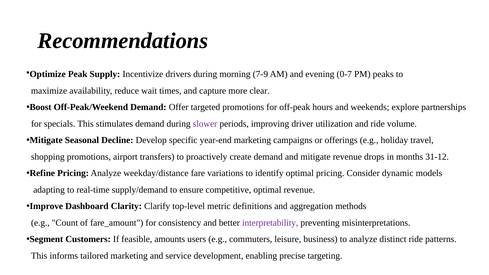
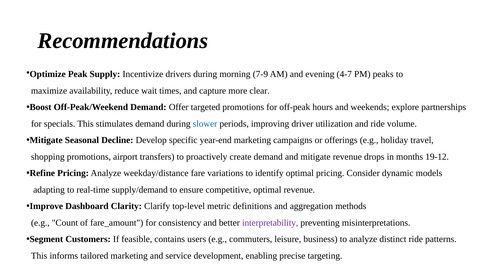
0-7: 0-7 -> 4-7 (344, 74)
slower colour: purple -> blue (205, 124)
31-12: 31-12 -> 19-12 (437, 157)
amounts: amounts -> contains (170, 239)
